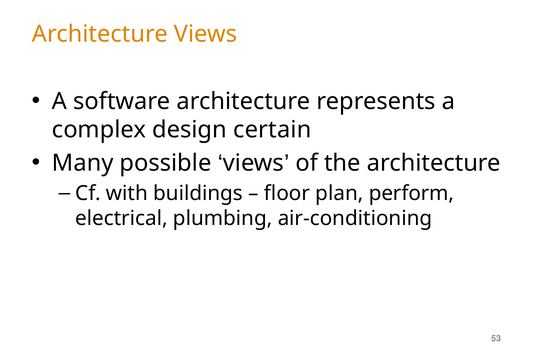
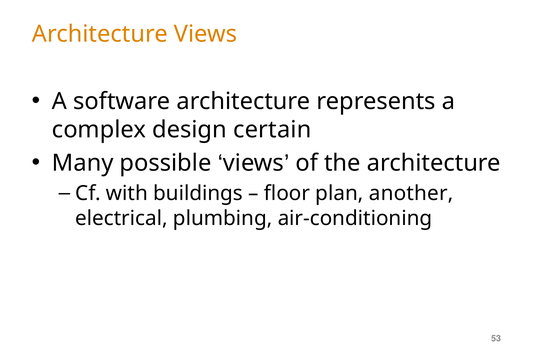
perform: perform -> another (411, 194)
